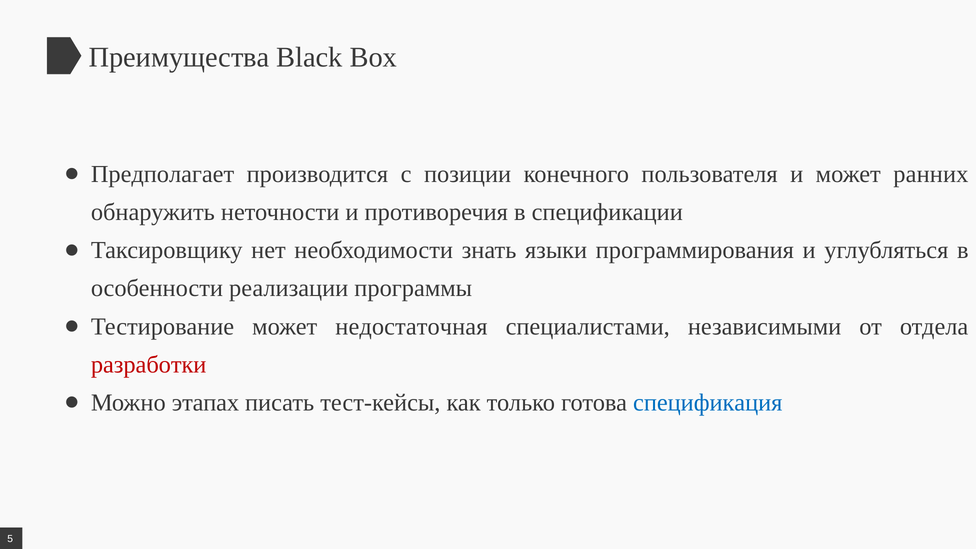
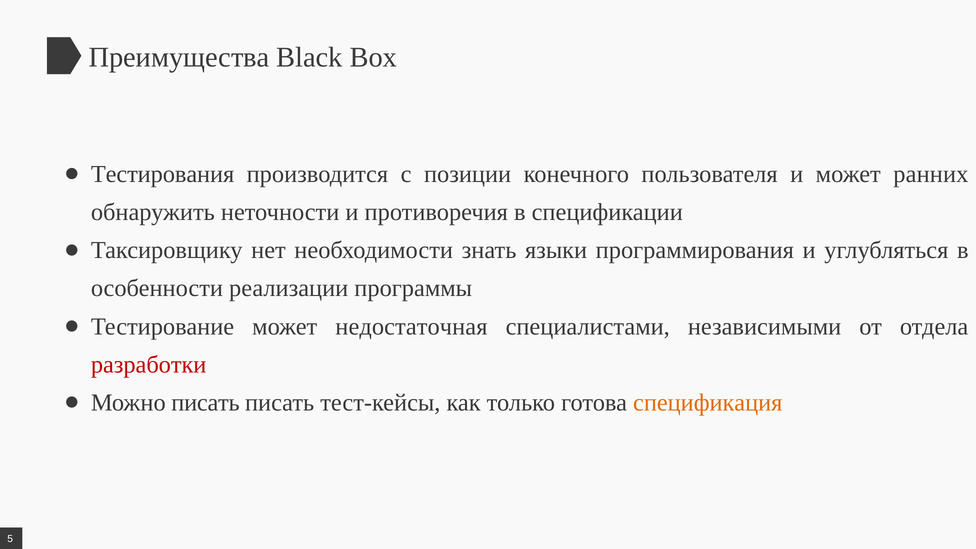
Предполагает: Предполагает -> Тестирования (163, 174)
Можно этапах: этапах -> писать (205, 403)
спецификация colour: blue -> orange (708, 403)
